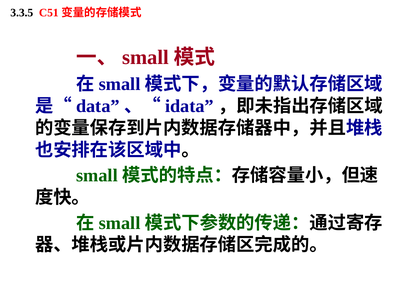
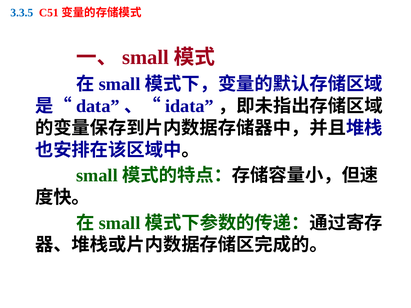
3.3.5 colour: black -> blue (22, 13)
